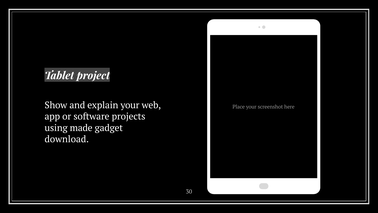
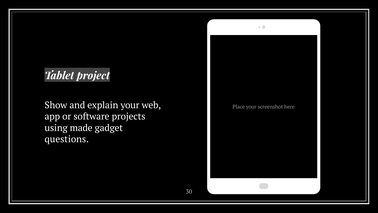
download: download -> questions (67, 139)
